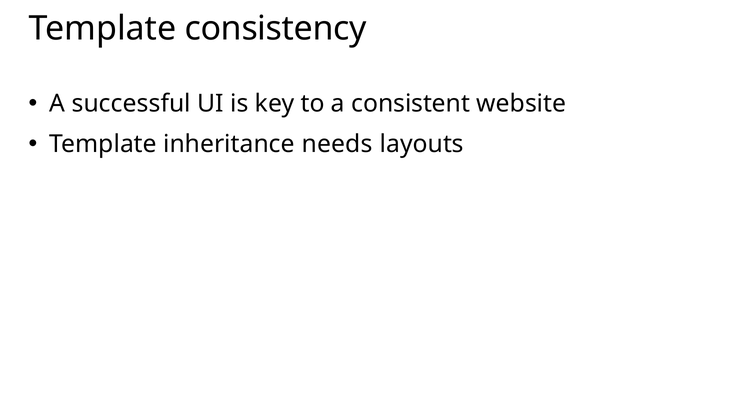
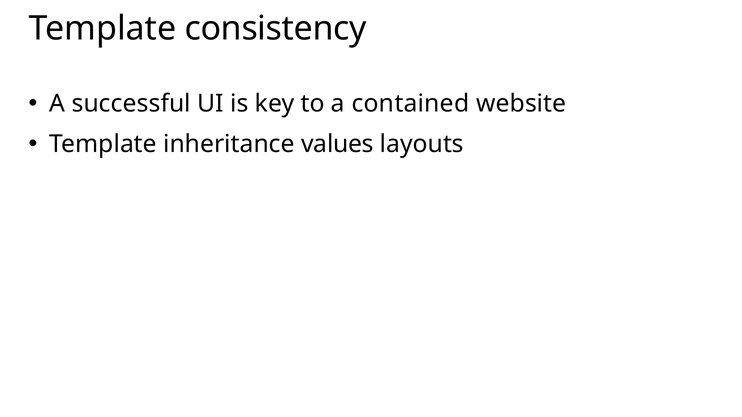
consistent: consistent -> contained (411, 104)
needs: needs -> values (337, 144)
